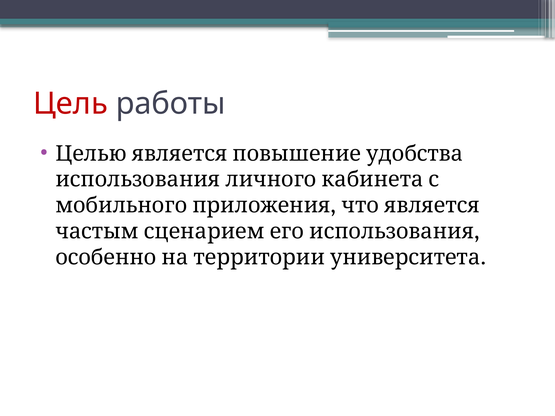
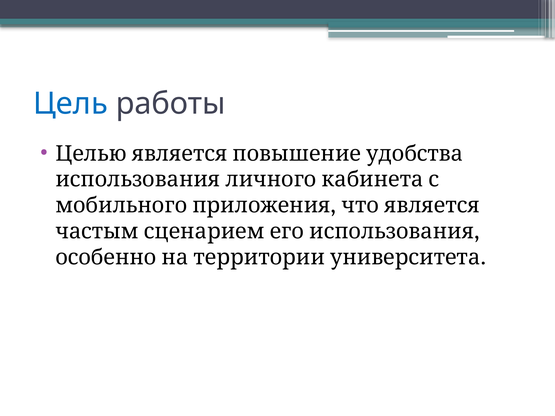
Цель colour: red -> blue (71, 104)
